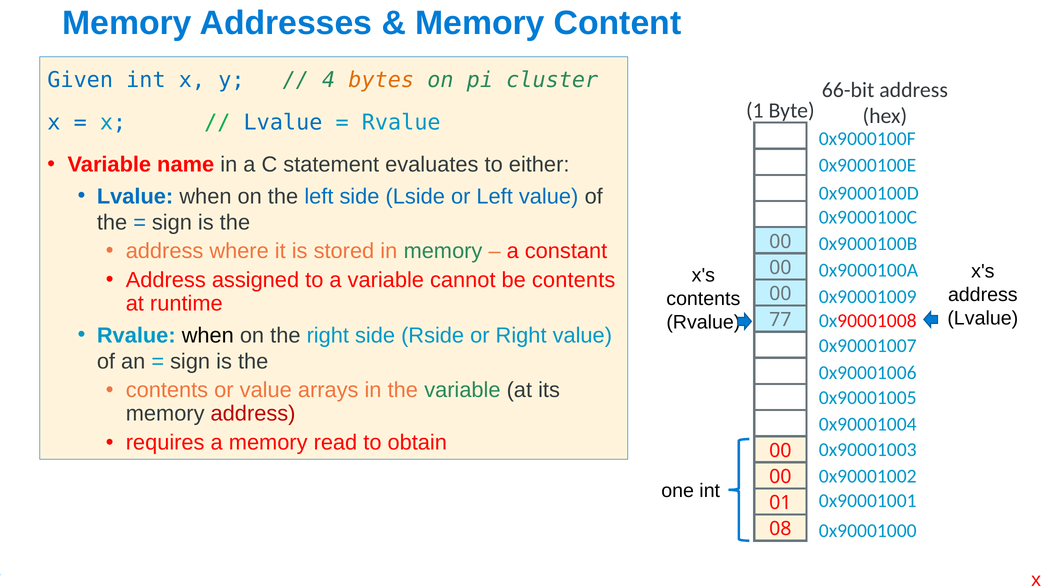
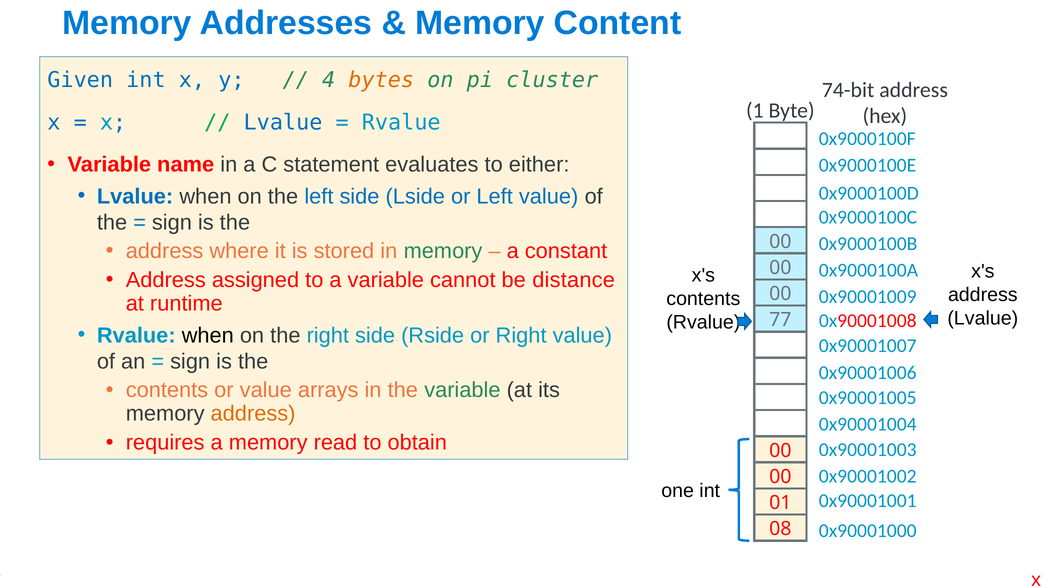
66-bit: 66-bit -> 74-bit (848, 90)
be contents: contents -> distance (574, 280)
address colour: red -> orange (253, 414)
